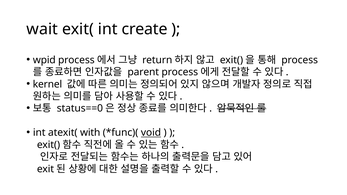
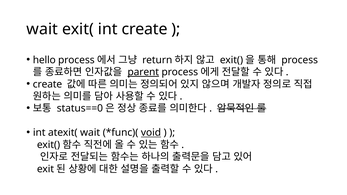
wpid: wpid -> hello (44, 60)
parent underline: none -> present (143, 72)
kernel: kernel -> create (47, 84)
atexit( with: with -> wait (90, 133)
